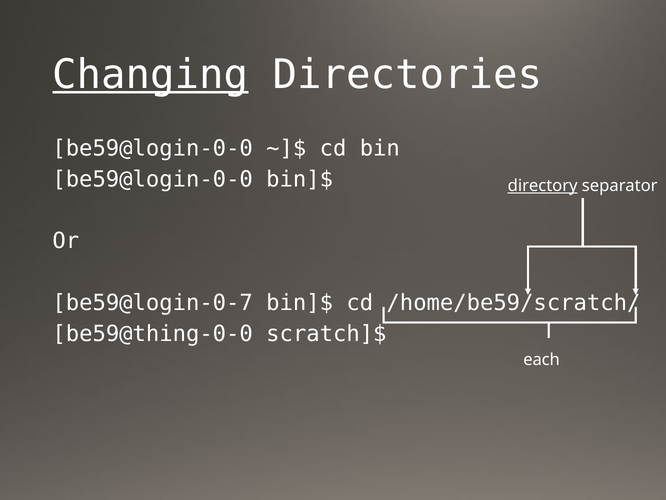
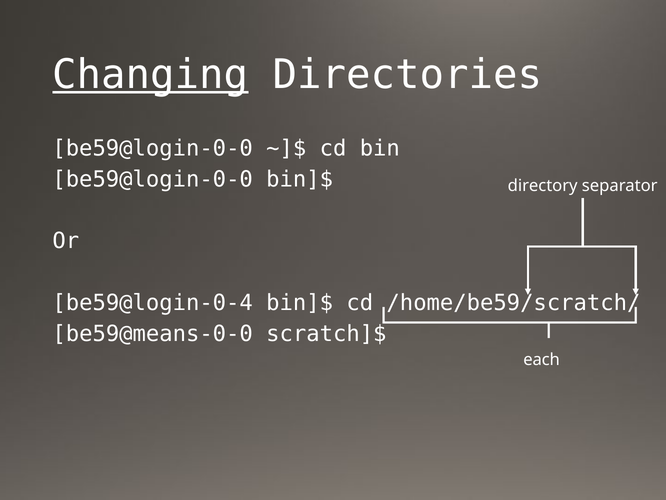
directory underline: present -> none (543, 185)
be59@login-0-7: be59@login-0-7 -> be59@login-0-4 (153, 303)
be59@thing-0-0: be59@thing-0-0 -> be59@means-0-0 (153, 334)
